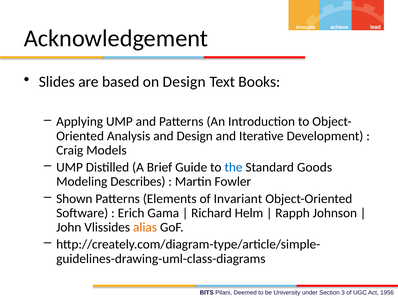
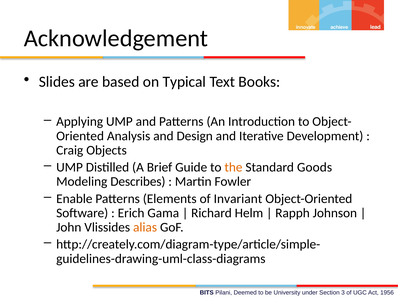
on Design: Design -> Typical (184, 82)
Models: Models -> Objects (107, 150)
the colour: blue -> orange (233, 168)
Shown: Shown -> Enable (74, 199)
